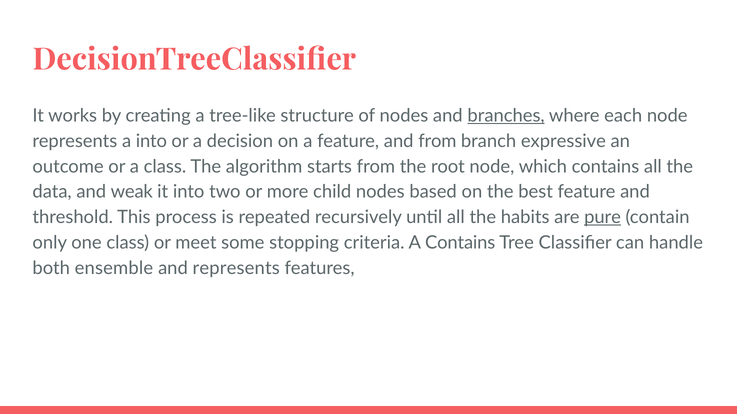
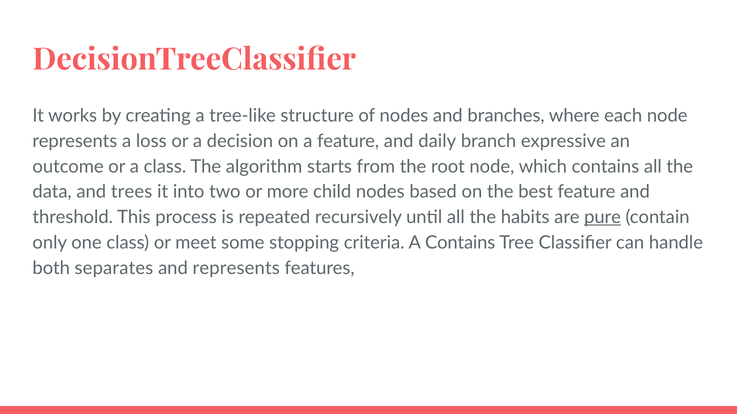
branches underline: present -> none (506, 116)
a into: into -> loss (151, 141)
and from: from -> daily (437, 141)
weak: weak -> trees (132, 192)
ensemble: ensemble -> separates (114, 268)
